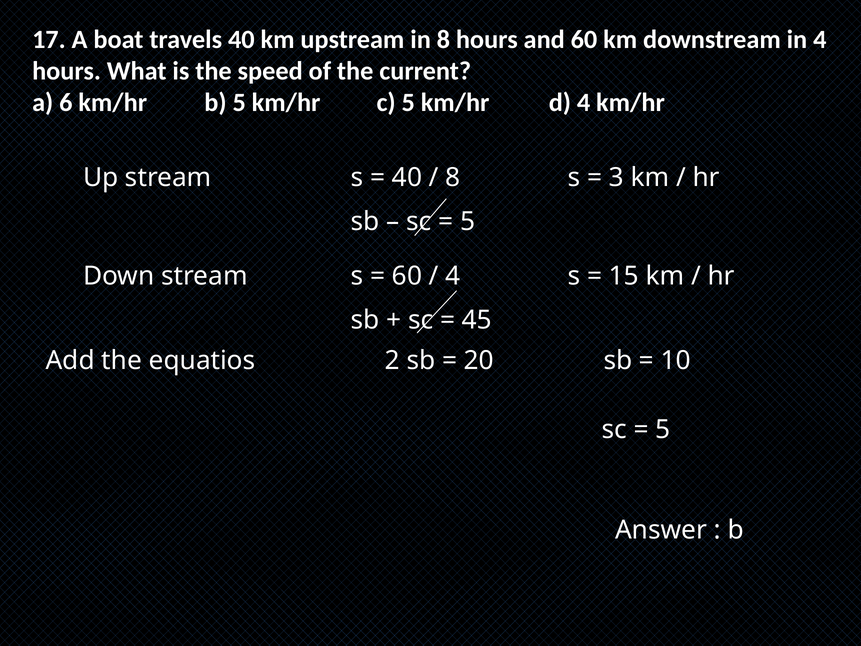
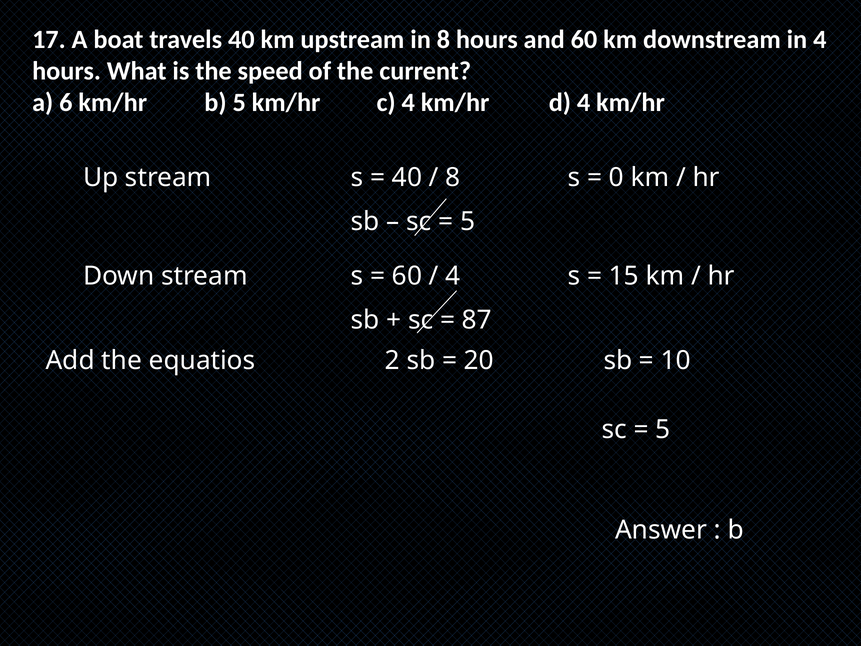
c 5: 5 -> 4 (408, 103)
3: 3 -> 0 (616, 177)
45: 45 -> 87 (477, 320)
